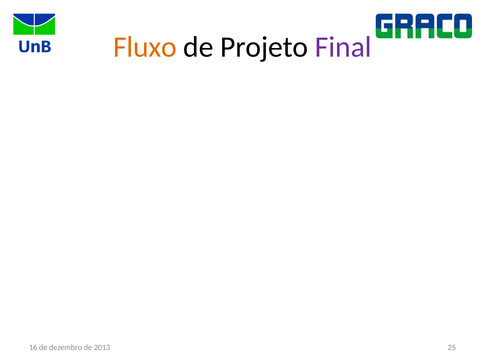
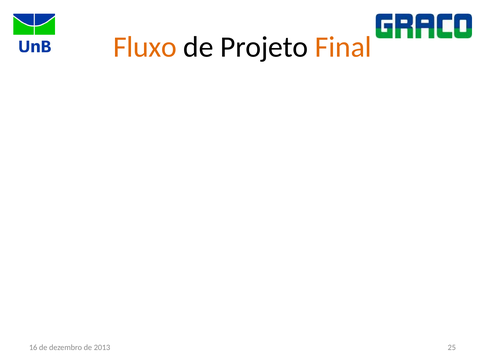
Final colour: purple -> orange (343, 47)
